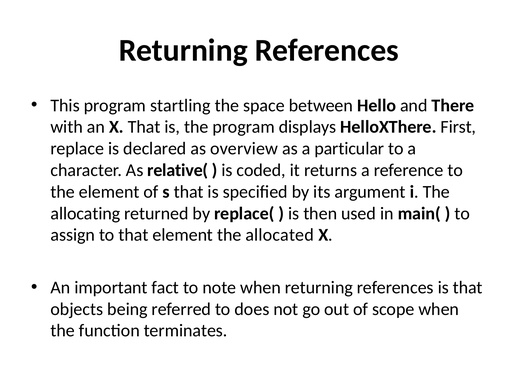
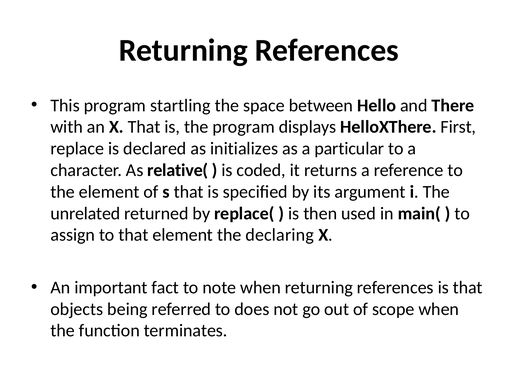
overview: overview -> initializes (244, 148)
allocating: allocating -> unrelated (85, 213)
allocated: allocated -> declaring (280, 235)
